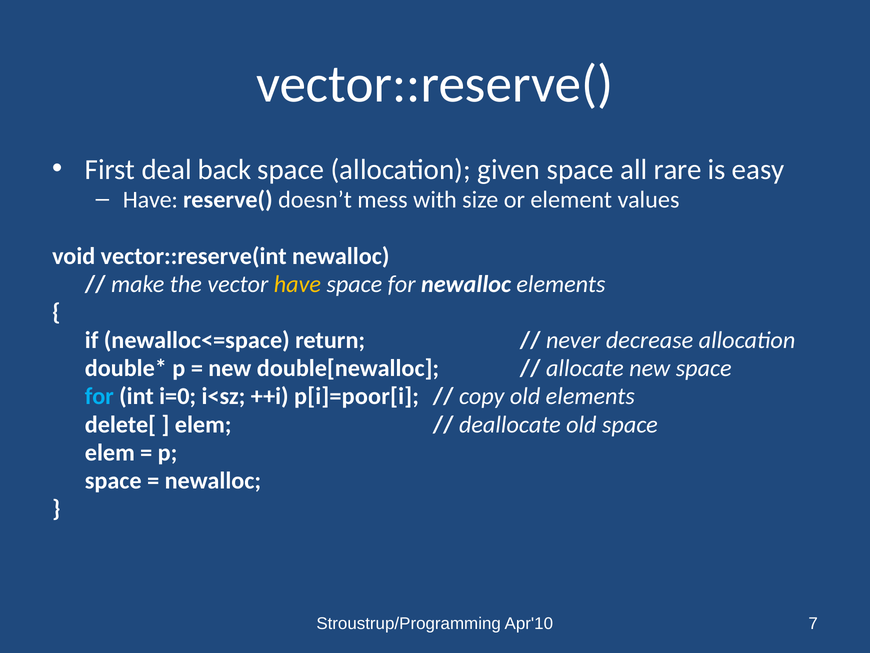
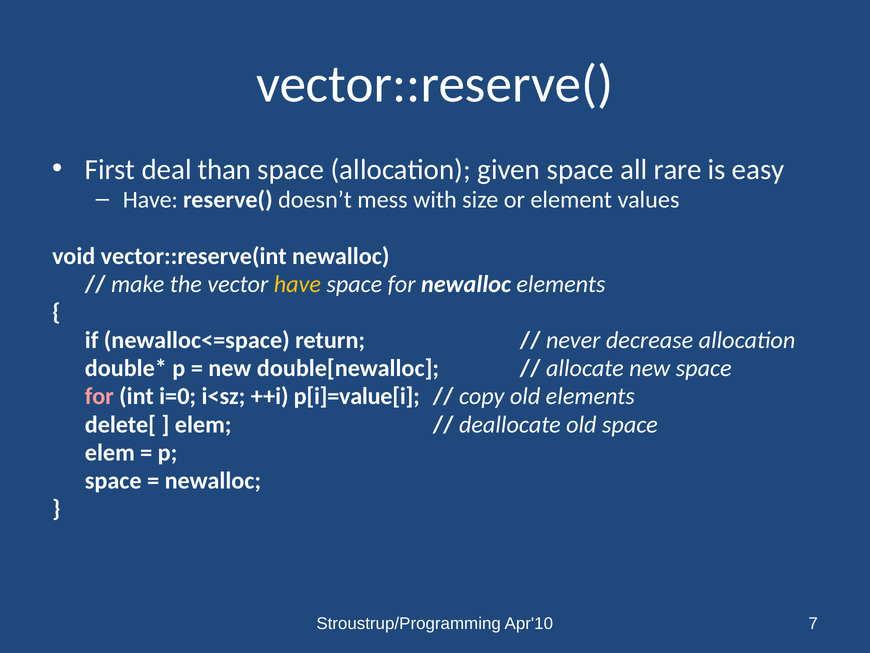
back: back -> than (225, 169)
for colour: light blue -> pink (99, 396)
p[i]=poor[i: p[i]=poor[i -> p[i]=value[i (357, 396)
